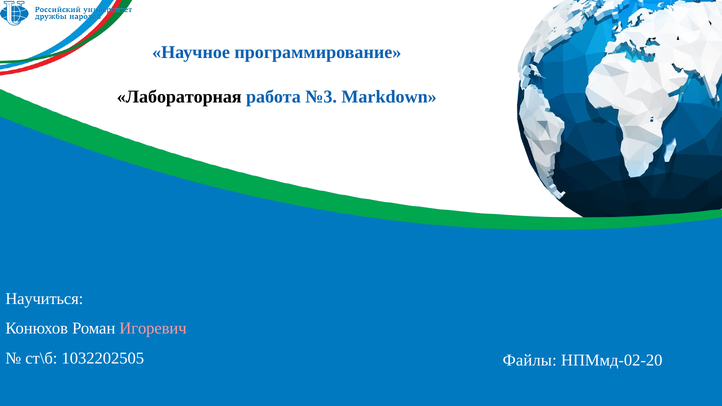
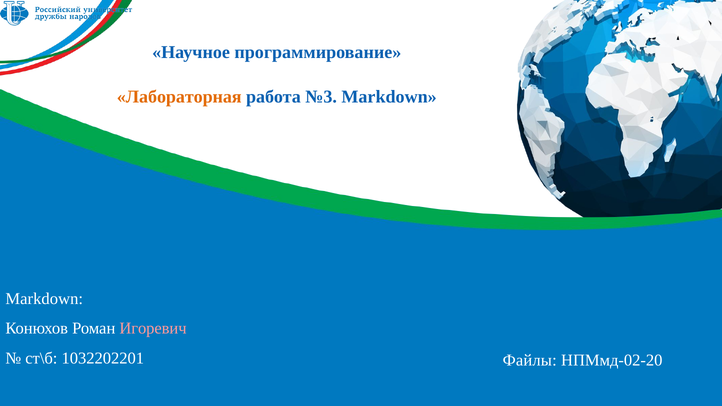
Лабораторная colour: black -> orange (179, 97)
Научиться: Научиться -> Markdown (44, 299)
1032202505: 1032202505 -> 1032202201 (103, 358)
